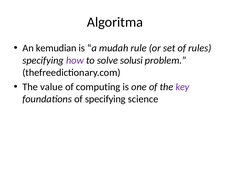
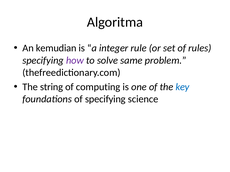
mudah: mudah -> integer (114, 48)
solusi: solusi -> same (131, 61)
value: value -> string (52, 87)
key colour: purple -> blue (182, 87)
